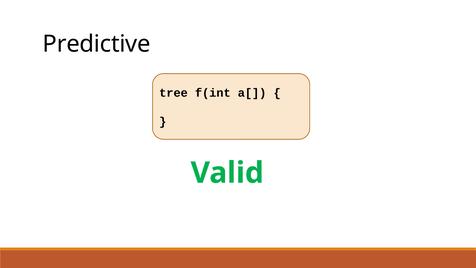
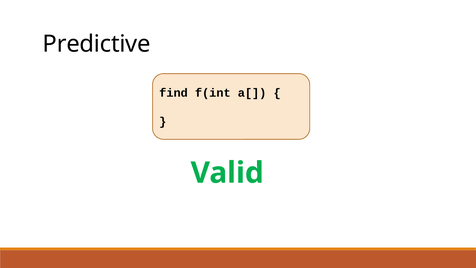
tree: tree -> find (174, 93)
